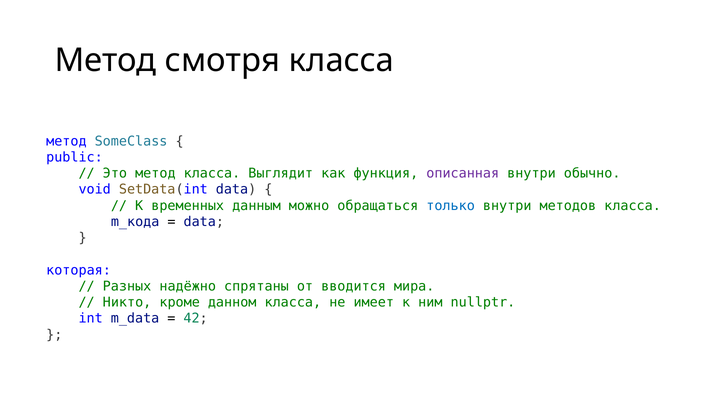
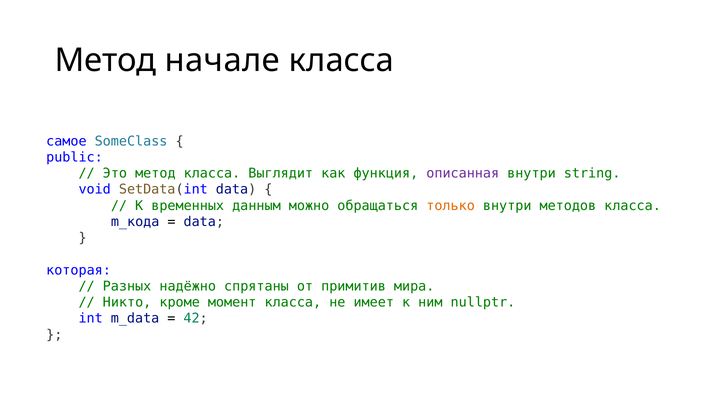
смотря: смотря -> начале (222, 60)
метод: метод -> самое (66, 141)
обычно: обычно -> string (592, 174)
только colour: blue -> orange (451, 206)
вводится: вводится -> примитив (354, 286)
данном: данном -> момент (232, 303)
